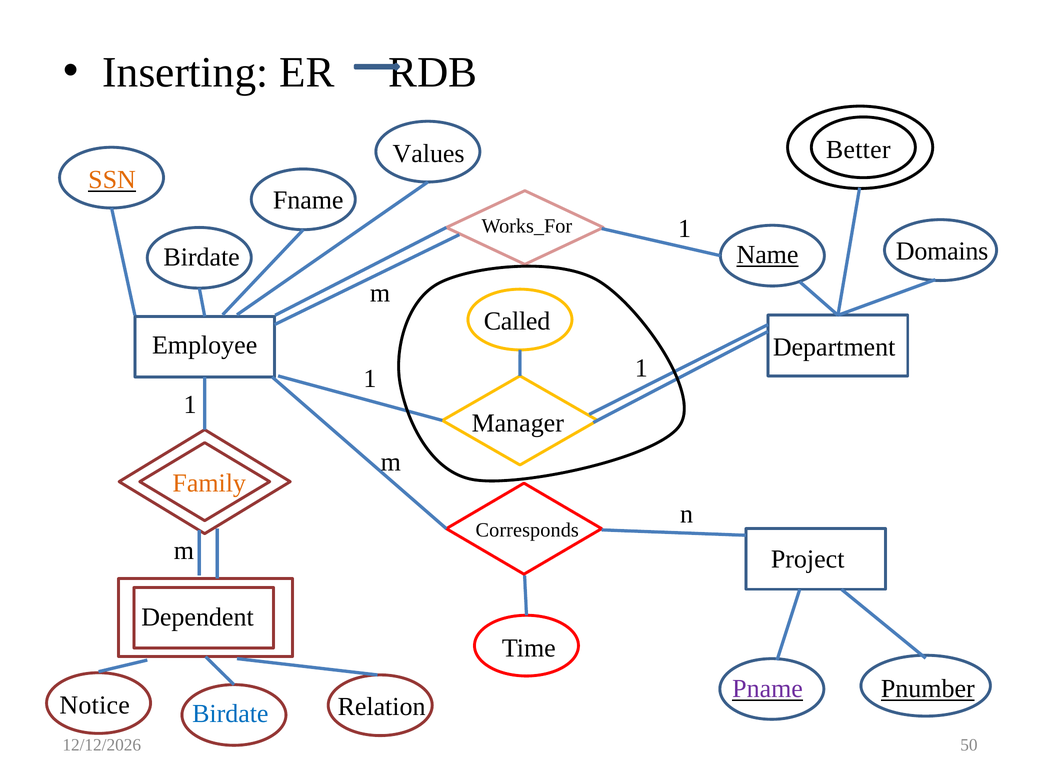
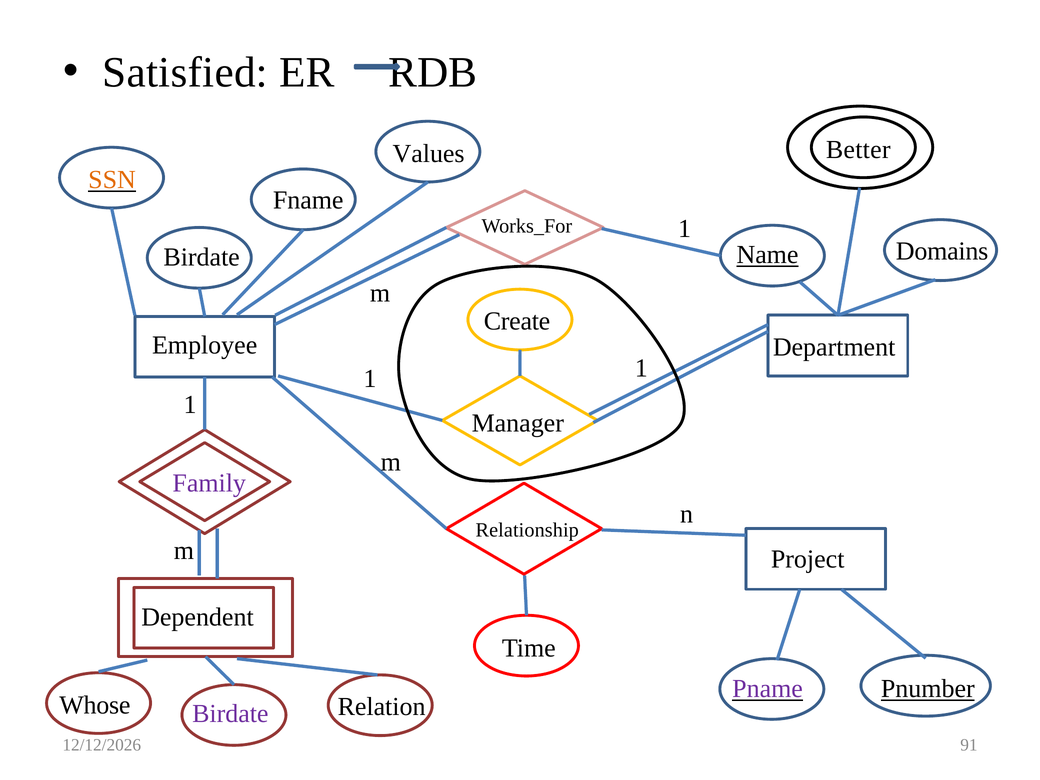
Inserting: Inserting -> Satisfied (185, 72)
Called: Called -> Create (517, 321)
Family colour: orange -> purple (209, 483)
Corresponds: Corresponds -> Relationship (527, 530)
Notice: Notice -> Whose (95, 705)
Birdate colour: blue -> purple (230, 714)
50: 50 -> 91 (969, 745)
